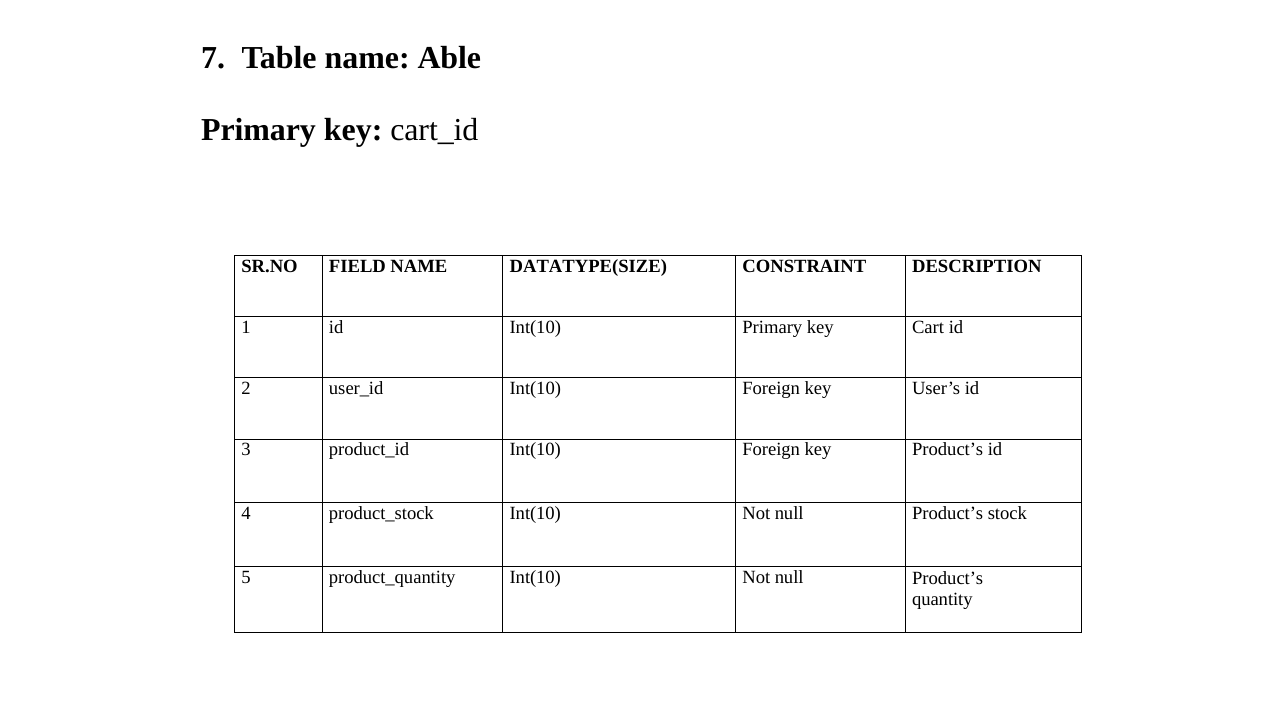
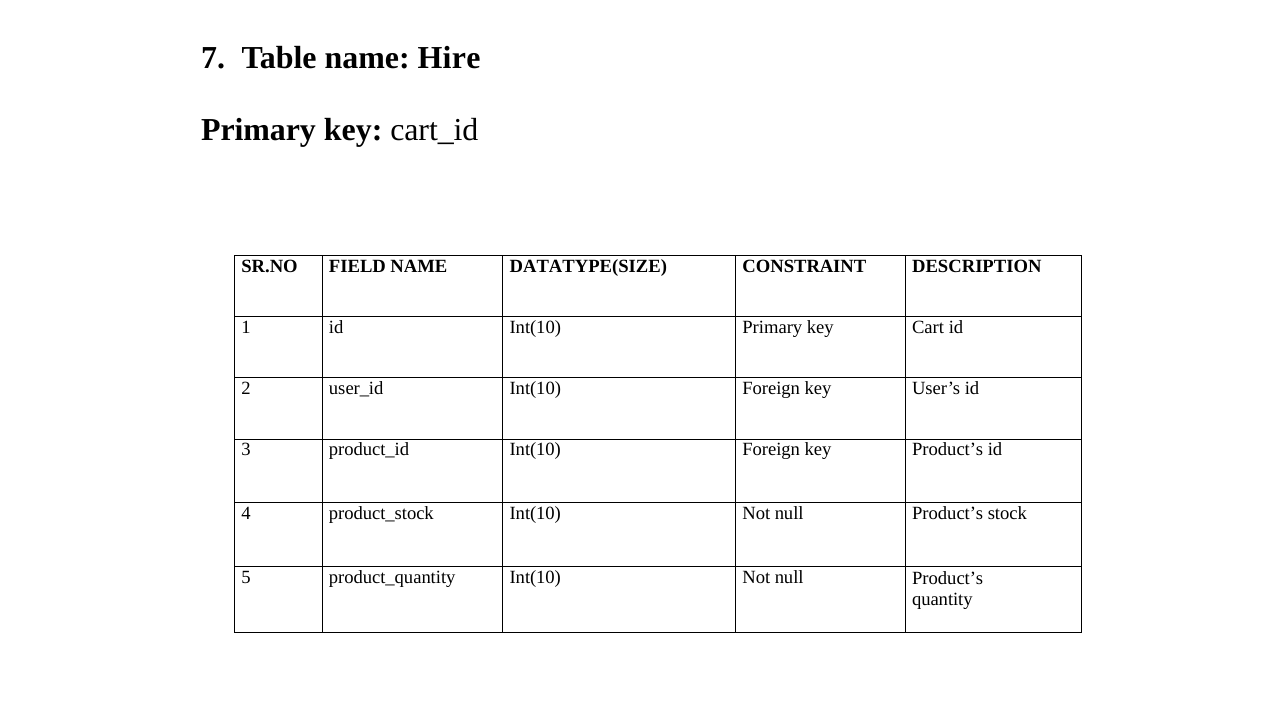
Able: Able -> Hire (449, 58)
